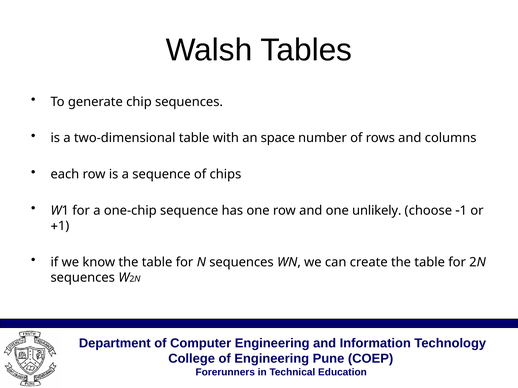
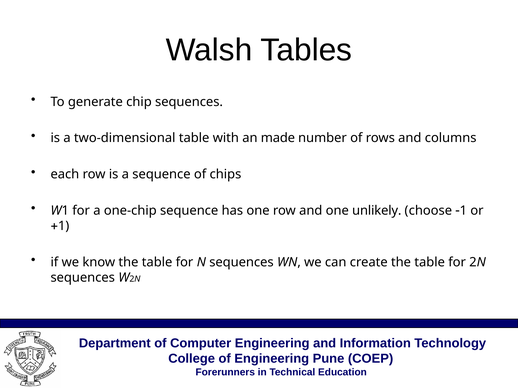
space: space -> made (278, 138)
